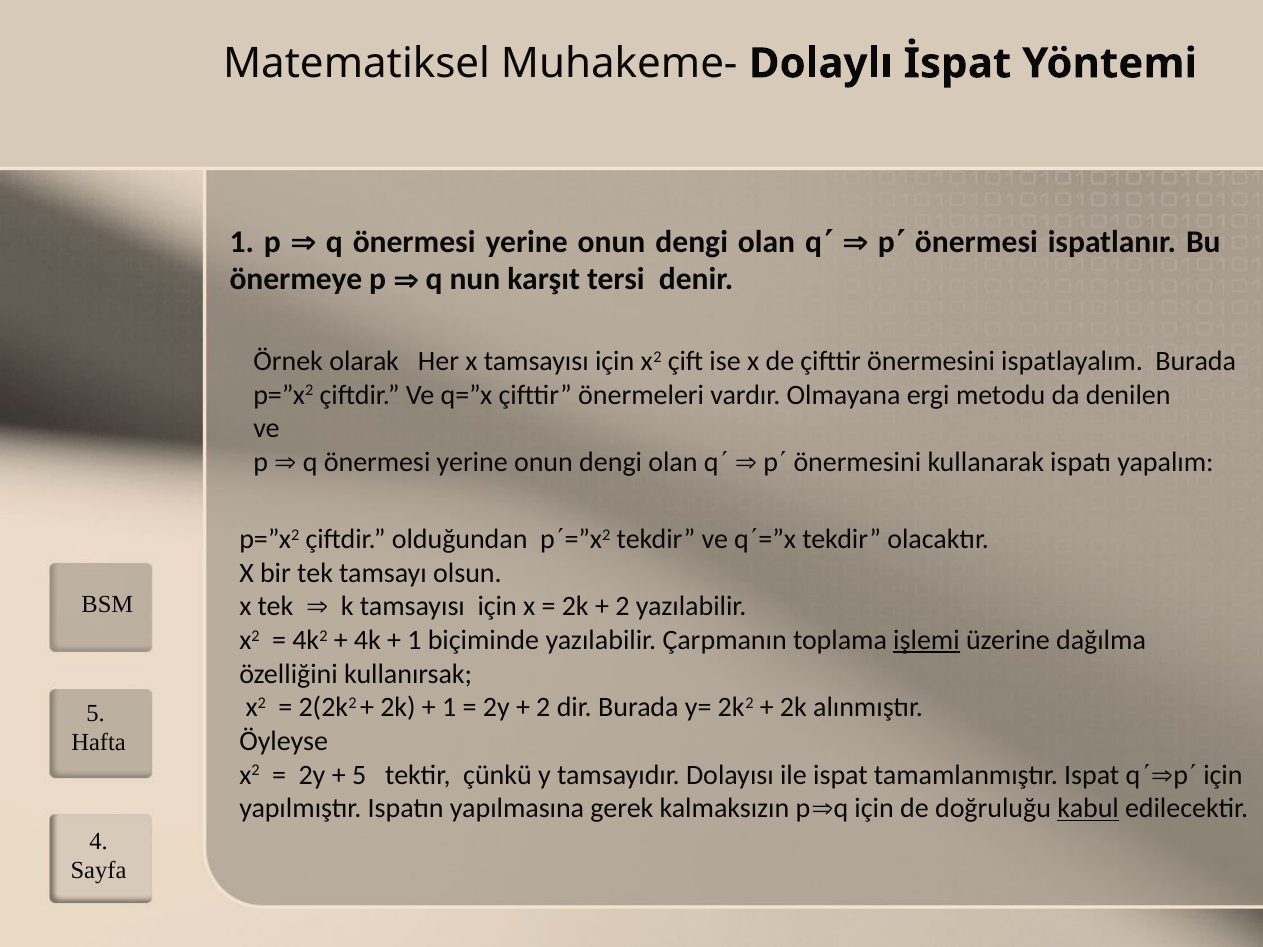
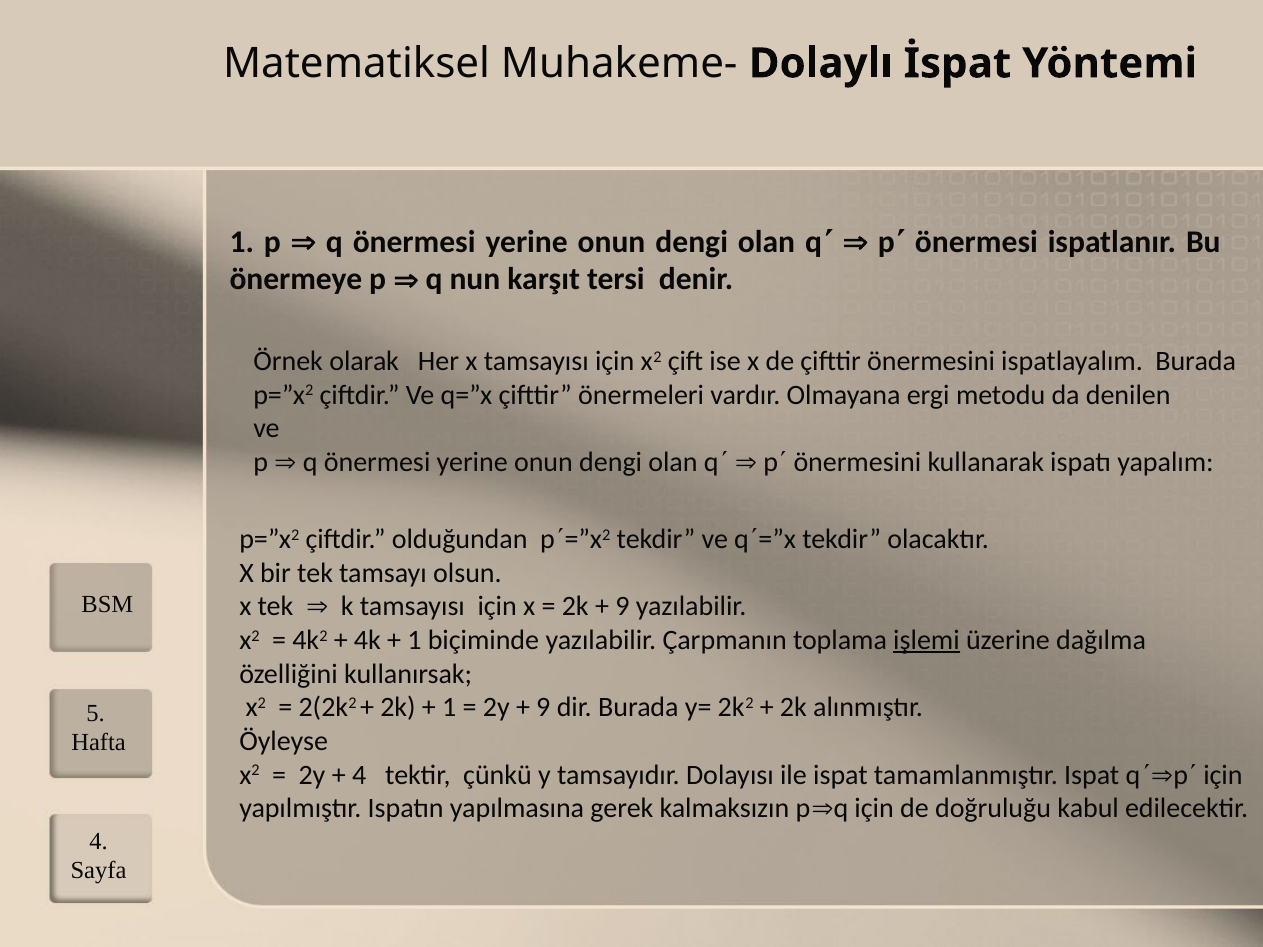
2: 2 -> 9 (622, 607)
2: 2 -> 9 (543, 708)
5: 5 -> 4 (359, 775)
kabul underline: present -> none (1088, 809)
